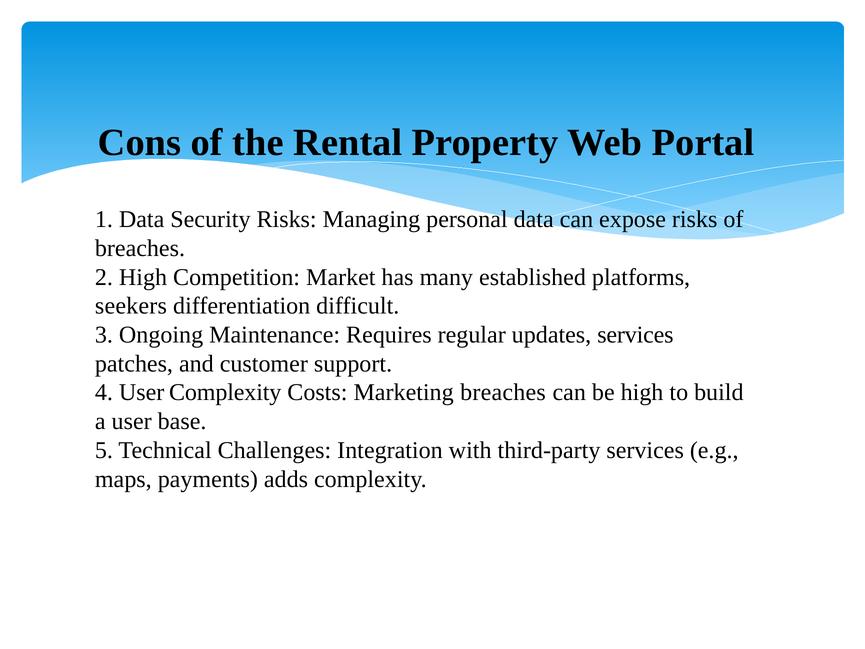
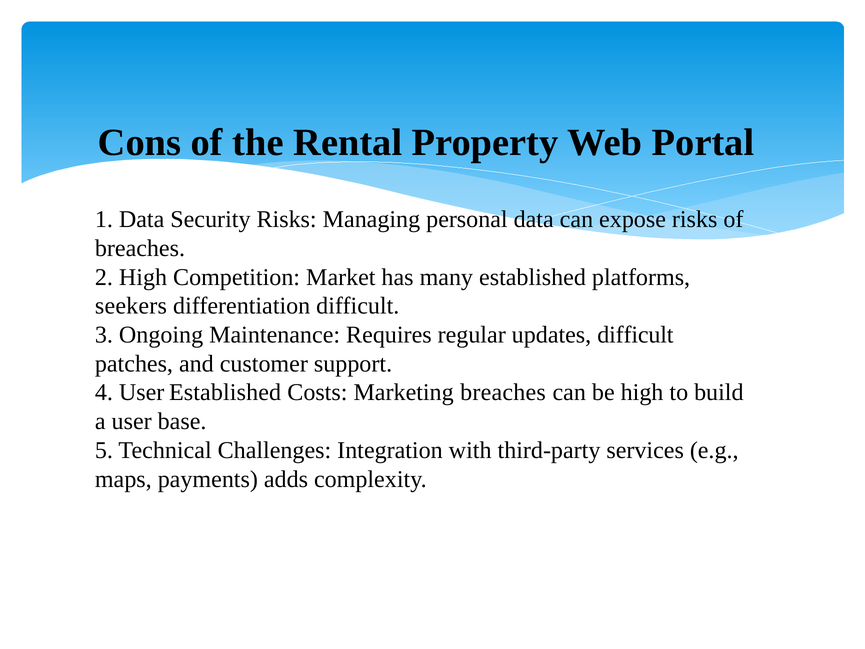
updates services: services -> difficult (635, 335)
User Complexity: Complexity -> Established (225, 392)
